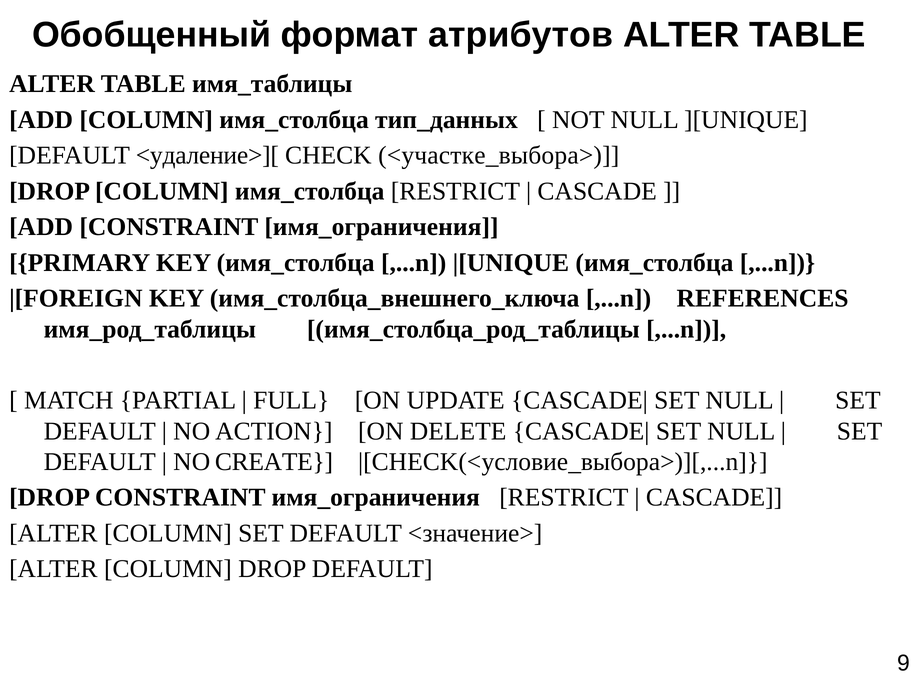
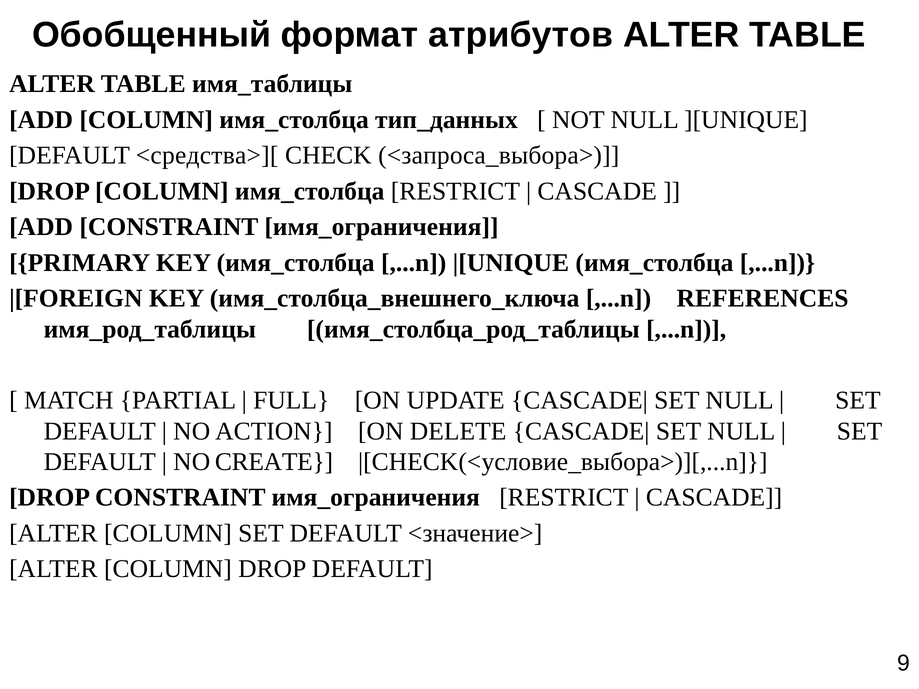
<удаление>][: <удаление>][ -> <средства>][ (207, 156)
<участке_выбора>: <участке_выбора> -> <запроса_выбора> (499, 156)
